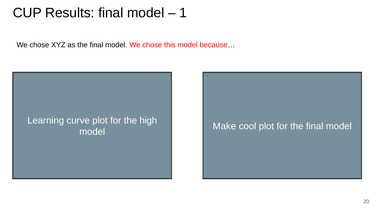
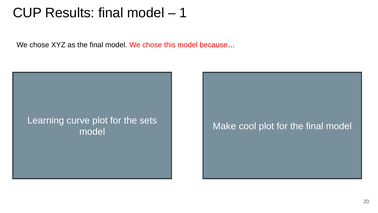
high: high -> sets (148, 120)
